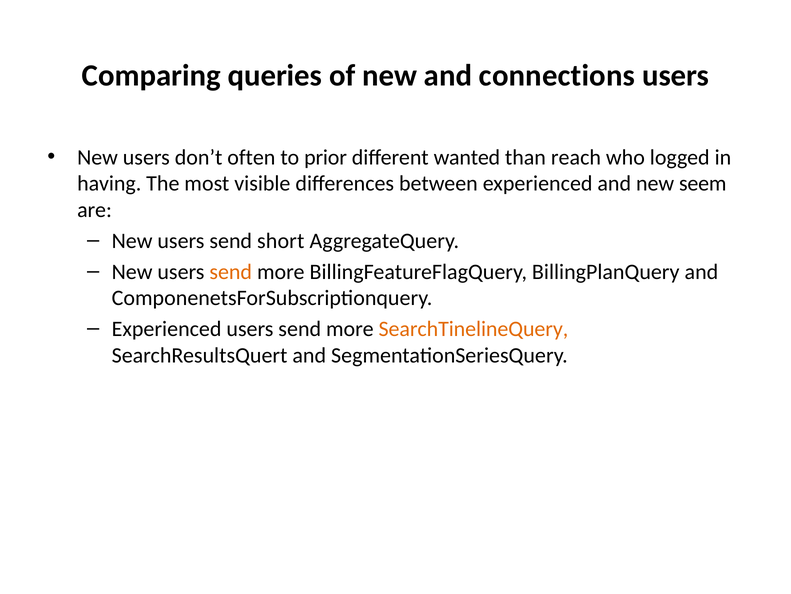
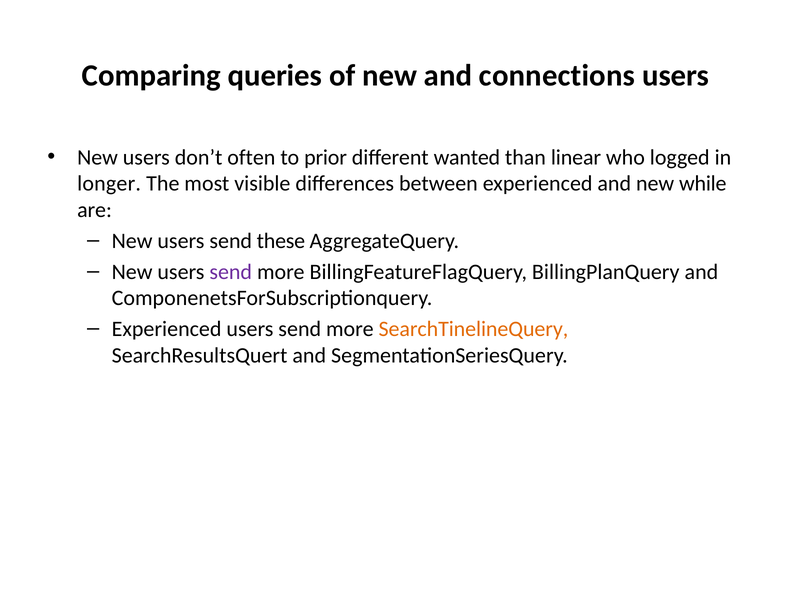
reach: reach -> linear (576, 157)
having: having -> longer (109, 183)
seem: seem -> while (703, 183)
short: short -> these (281, 241)
send colour: orange -> purple (231, 271)
